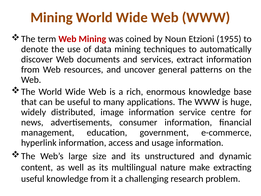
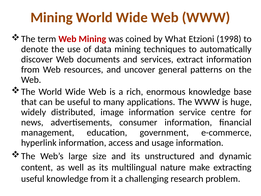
Noun: Noun -> What (176, 39)
1955: 1955 -> 1998 (229, 39)
